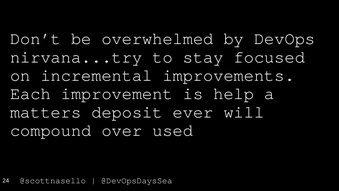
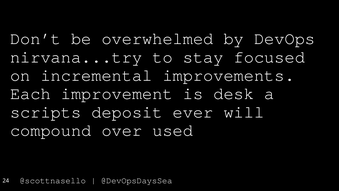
help: help -> desk (234, 93)
matters: matters -> scripts (46, 112)
